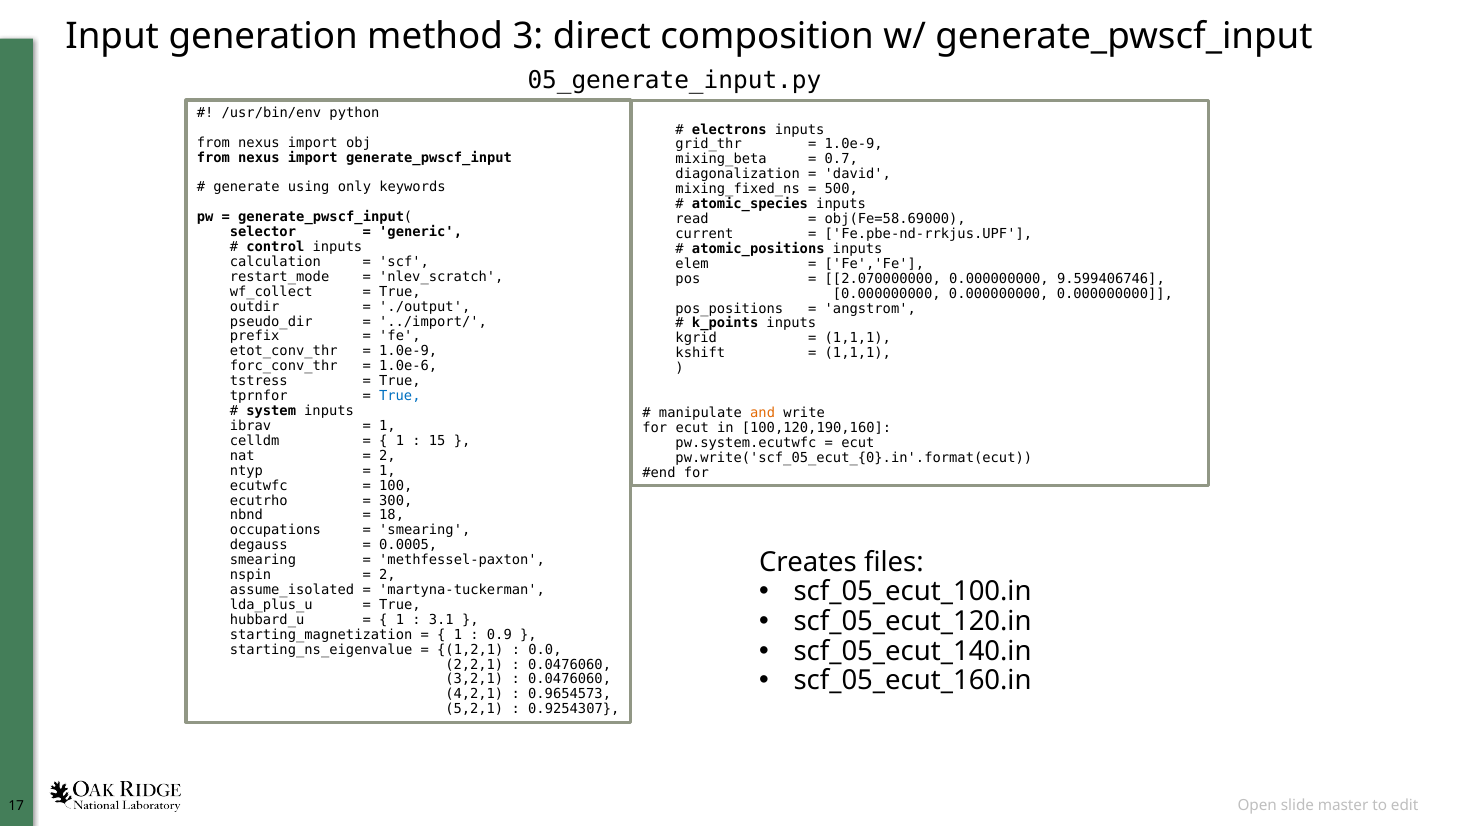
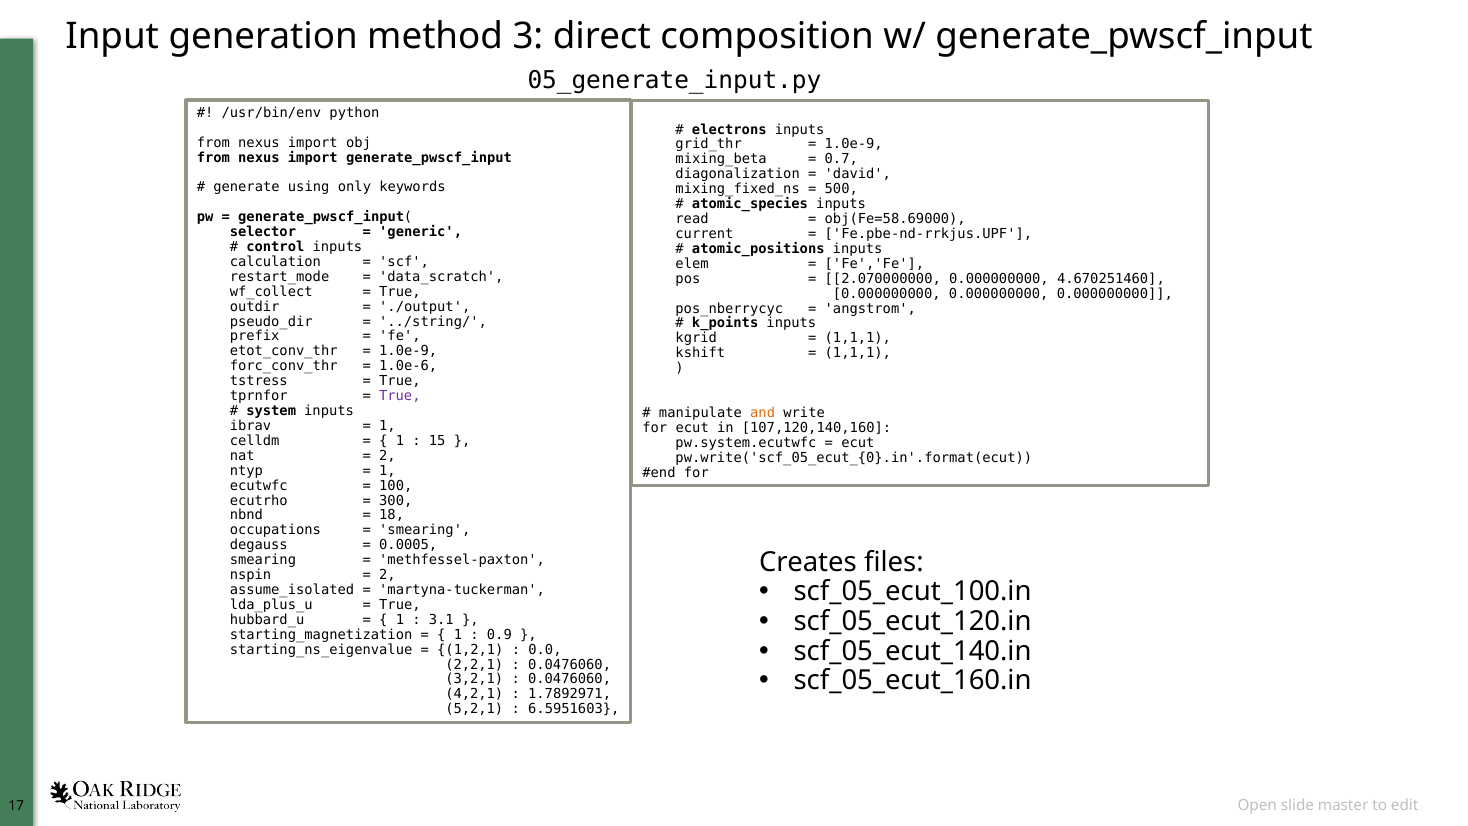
nlev_scratch: nlev_scratch -> data_scratch (441, 277)
9.599406746: 9.599406746 -> 4.670251460 (1111, 279)
pos_positions: pos_positions -> pos_nberrycyc (729, 308)
../import/: ../import/ -> ../string/ (433, 321)
True colour: blue -> purple (400, 396)
100,120,190,160: 100,120,190,160 -> 107,120,140,160 (817, 428)
0.9654573: 0.9654573 -> 1.7892971 (570, 694)
0.9254307: 0.9254307 -> 6.5951603 (574, 709)
